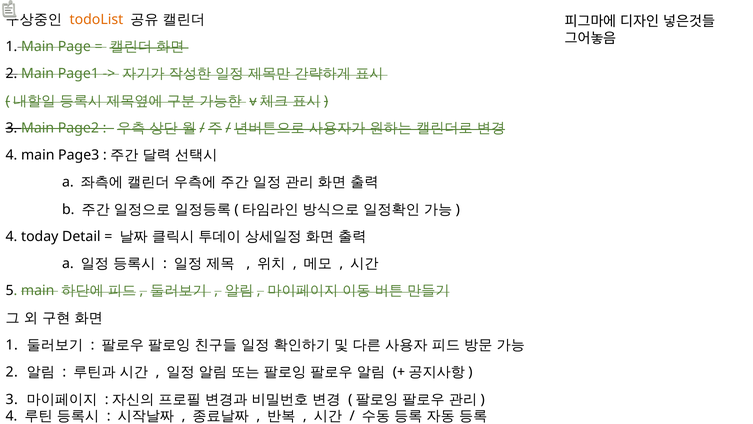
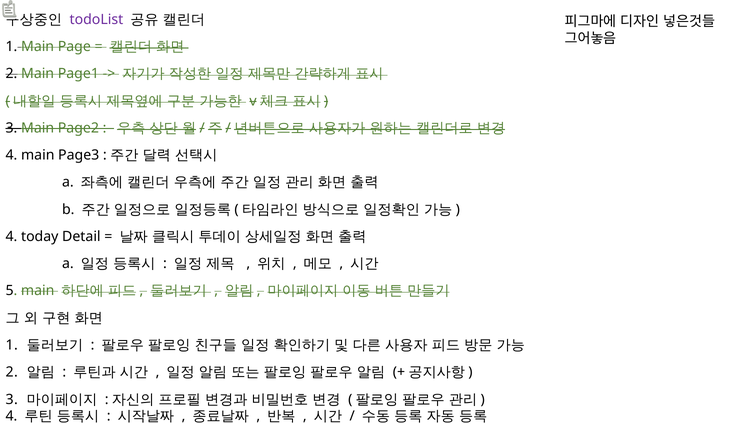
todoList colour: orange -> purple (96, 19)
